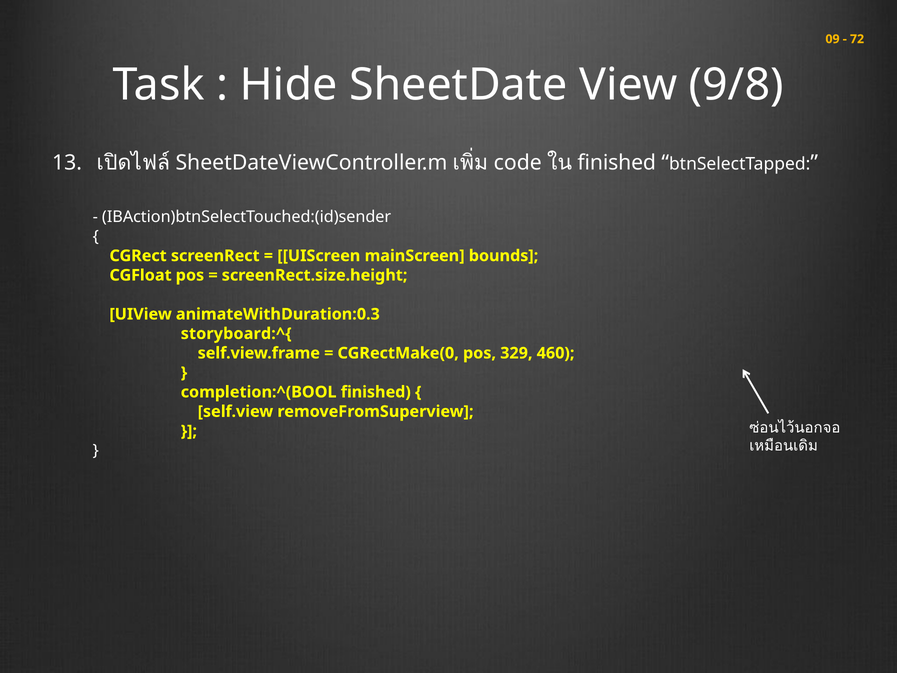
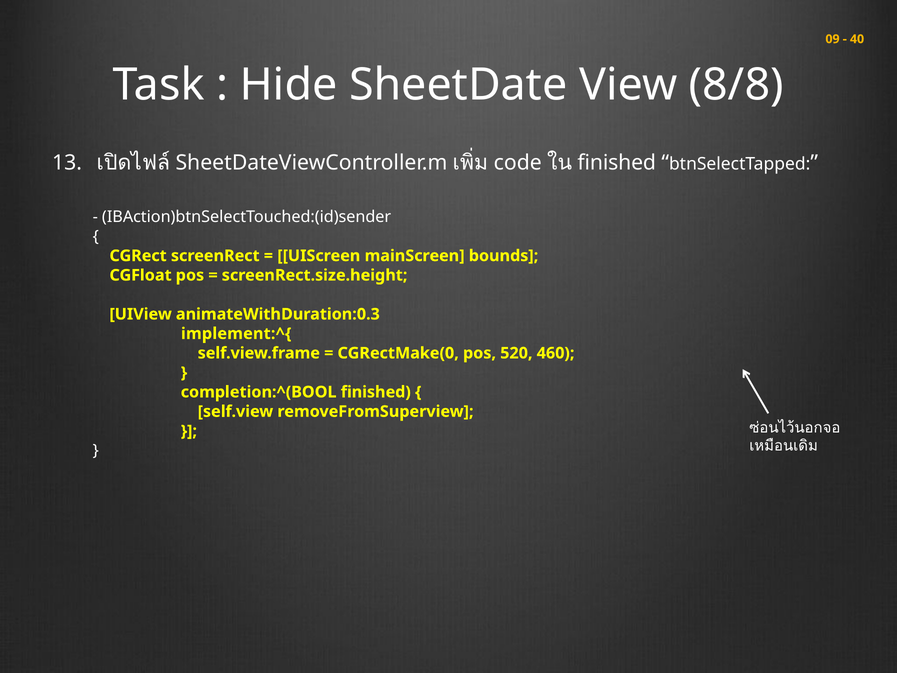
72: 72 -> 40 (857, 39)
9/8: 9/8 -> 8/8 (736, 85)
storyboard:^{: storyboard:^{ -> implement:^{ (236, 334)
329: 329 -> 520 (516, 353)
